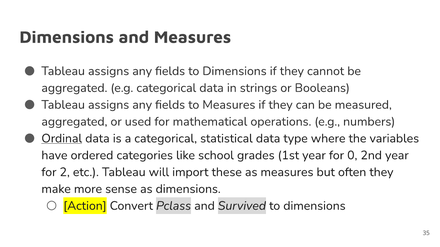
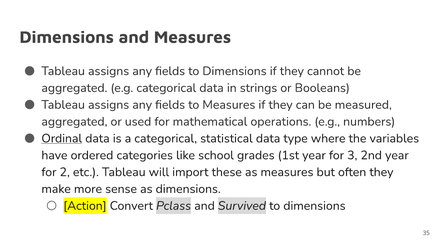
0: 0 -> 3 (352, 156)
